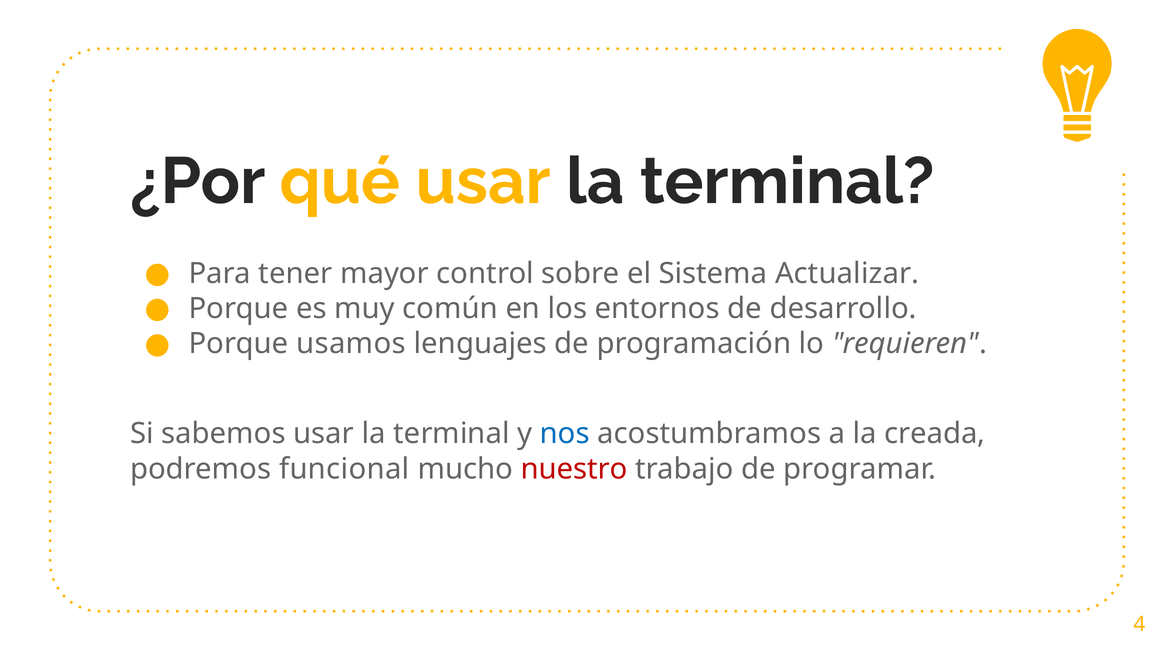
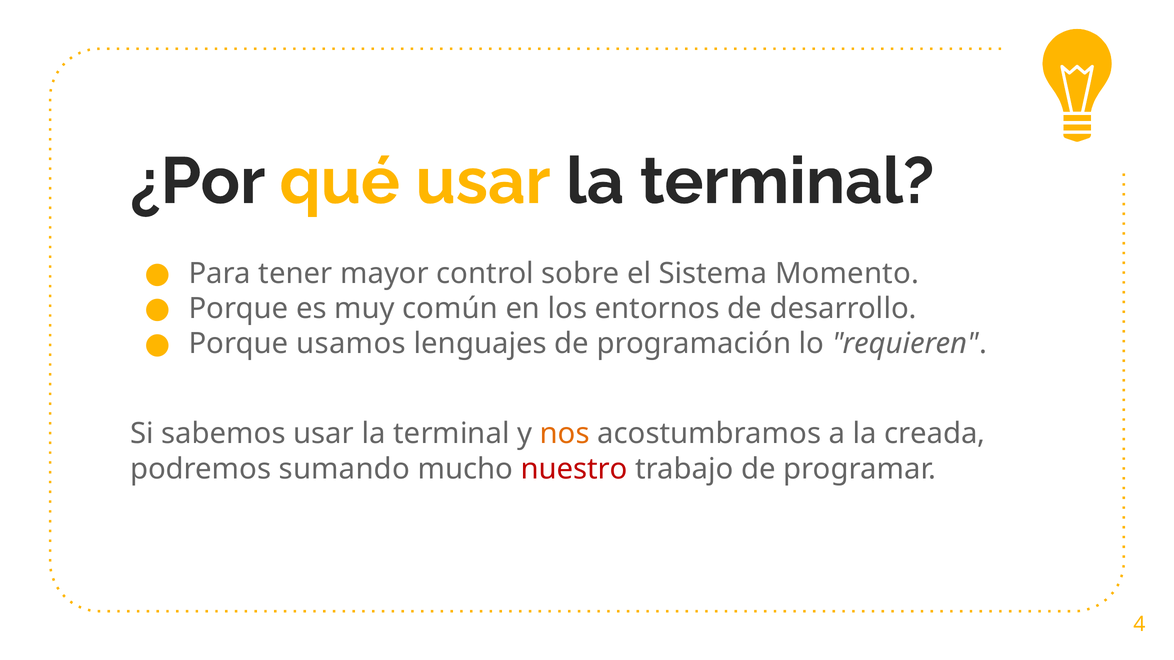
Actualizar: Actualizar -> Momento (847, 274)
nos colour: blue -> orange (565, 434)
funcional: funcional -> sumando (344, 469)
